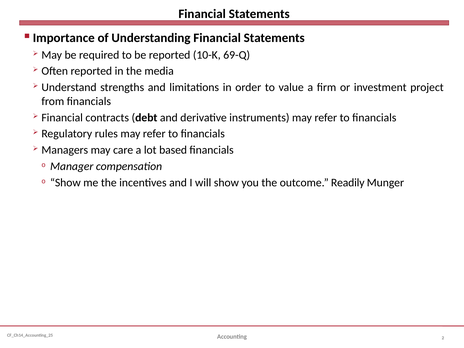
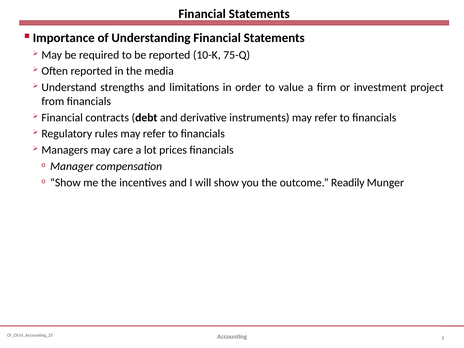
69-Q: 69-Q -> 75-Q (237, 55)
based: based -> prices (173, 150)
